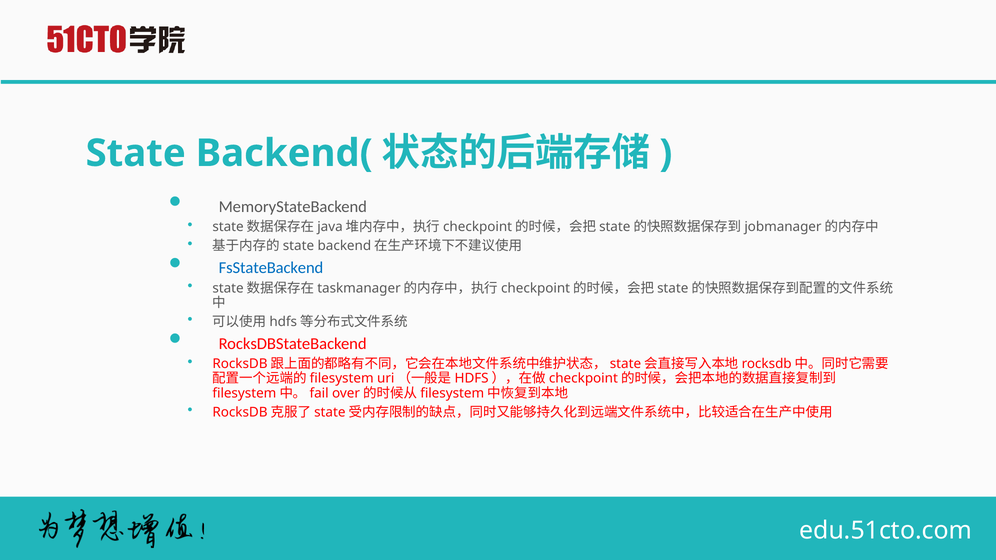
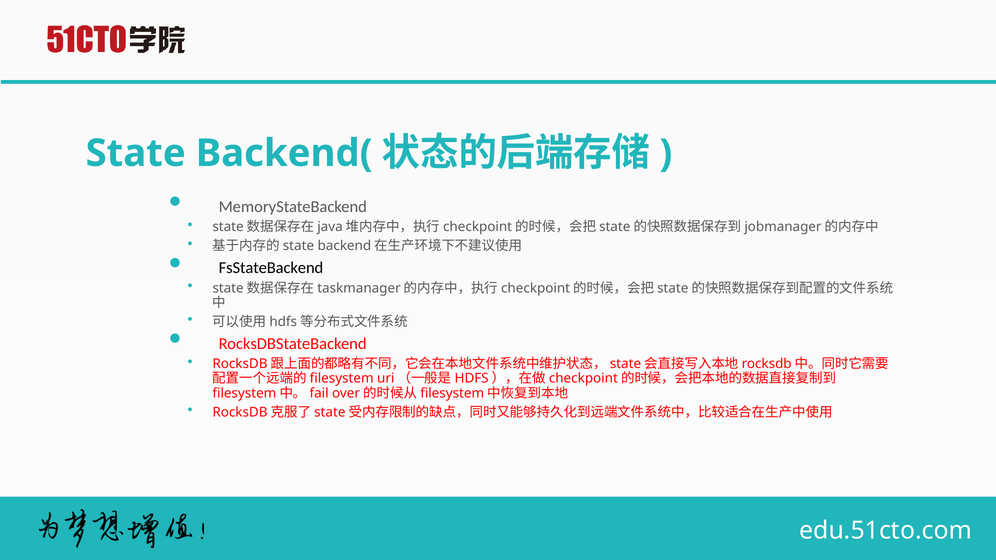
FsStateBackend colour: blue -> black (271, 268)
